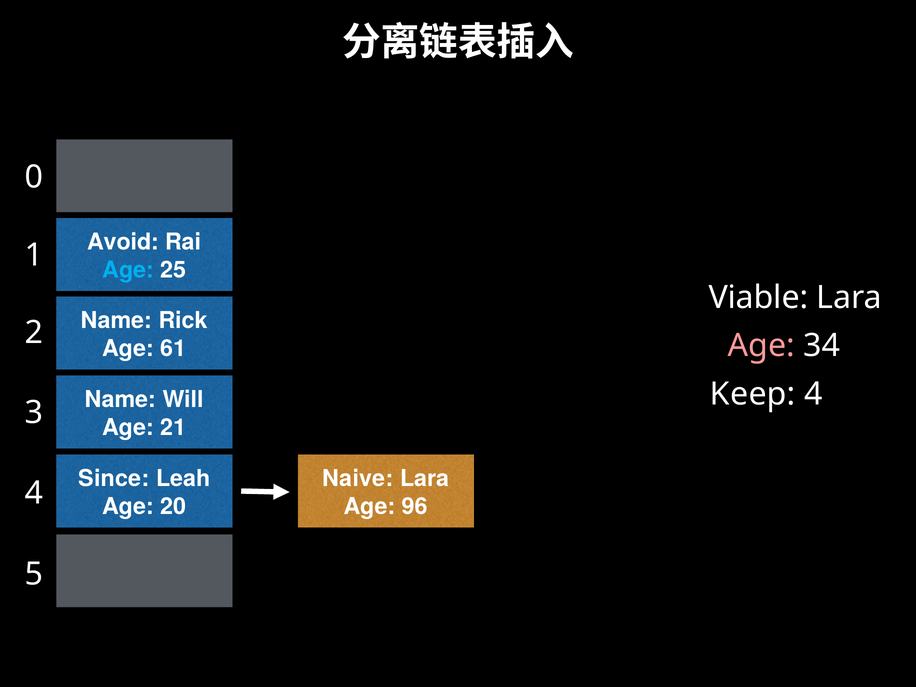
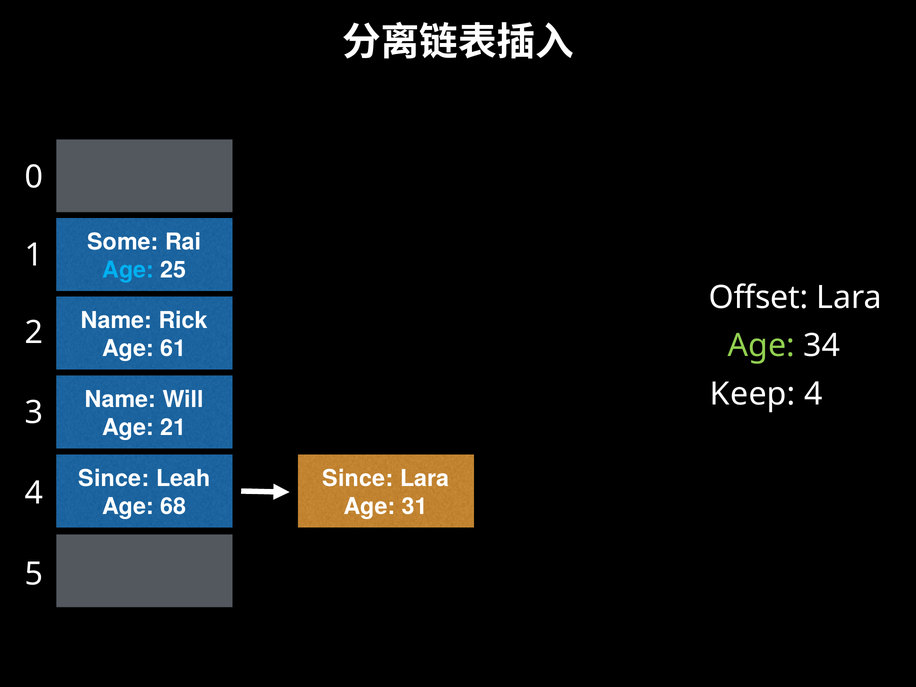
Avoid: Avoid -> Some (123, 242)
Viable: Viable -> Offset (758, 297)
Age colour: pink -> light green (761, 346)
Naive: Naive -> Since (358, 479)
20: 20 -> 68 (173, 507)
96: 96 -> 31 (415, 507)
